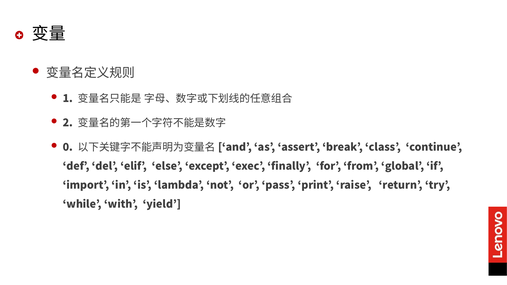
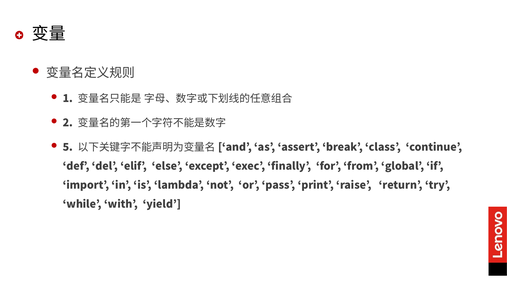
0: 0 -> 5 (68, 147)
